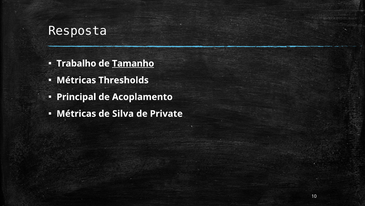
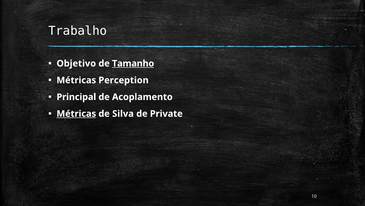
Resposta: Resposta -> Trabalho (78, 31)
Trabalho: Trabalho -> Objetivo (76, 63)
Thresholds: Thresholds -> Perception (124, 80)
Métricas underline: none -> present (76, 113)
